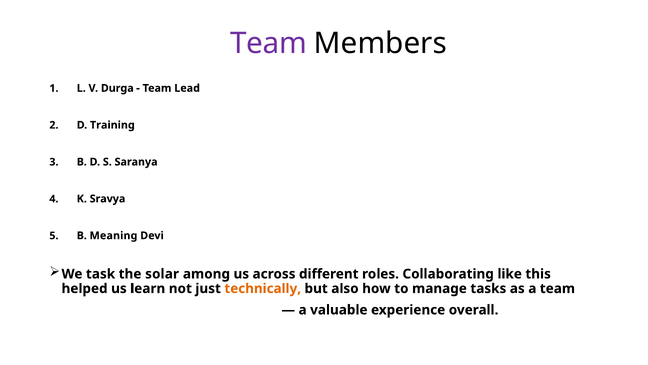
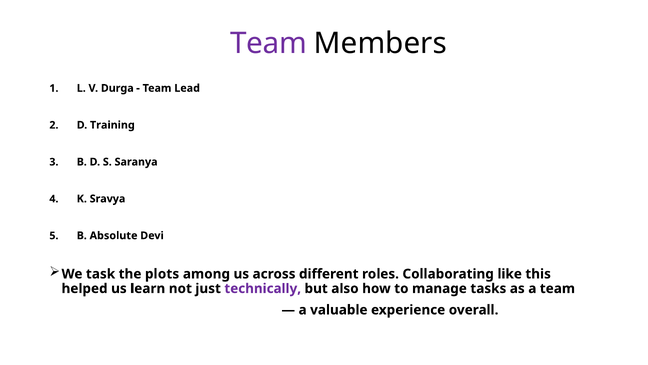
Meaning: Meaning -> Absolute (114, 235)
solar: solar -> plots (162, 274)
technically colour: orange -> purple (263, 288)
